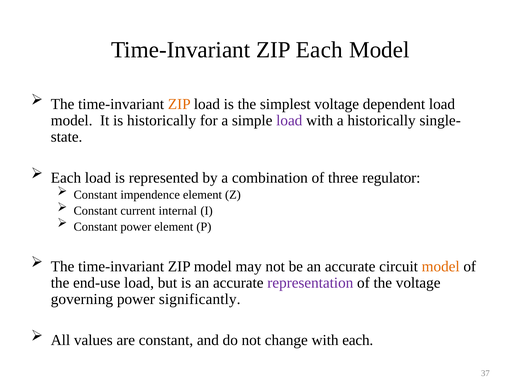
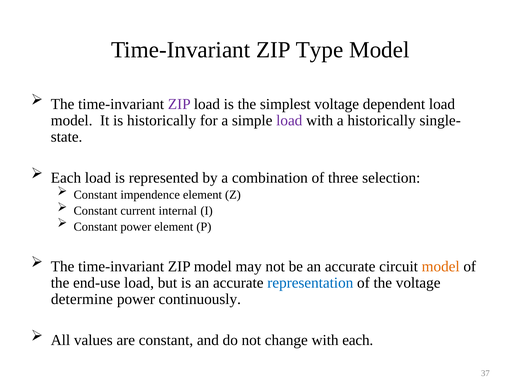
ZIP Each: Each -> Type (319, 50)
ZIP colour: orange -> purple (179, 104)
regulator: regulator -> selection (391, 178)
representation colour: purple -> blue (310, 283)
governing: governing -> determine (82, 299)
significantly: significantly -> continuously (200, 299)
